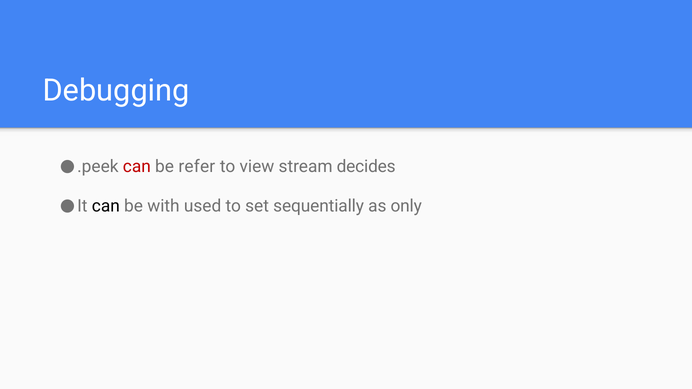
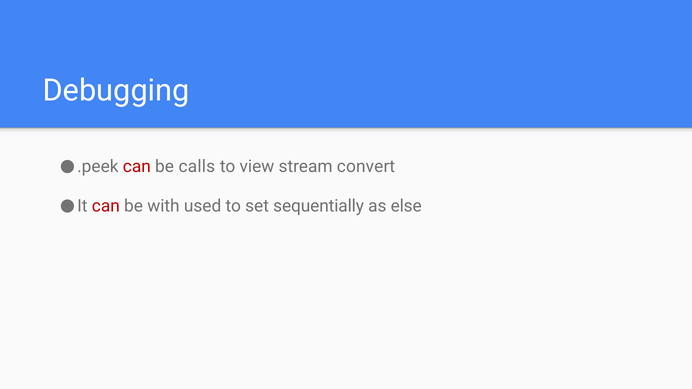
refer: refer -> calls (197, 167)
decides: decides -> convert (366, 167)
can colour: black -> red (106, 206)
only: only -> else (406, 206)
